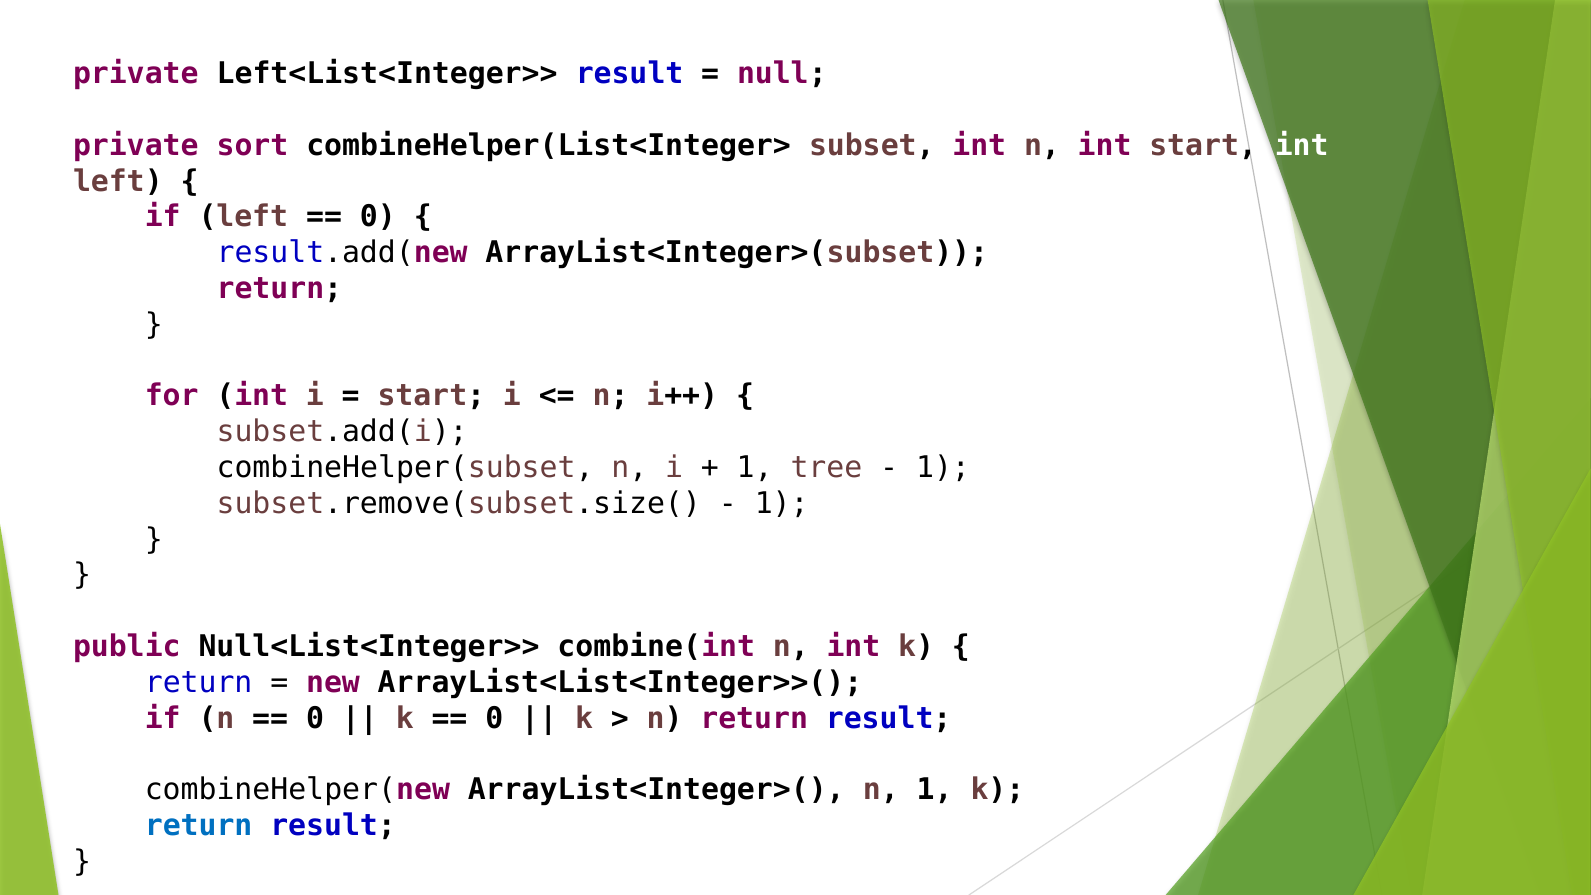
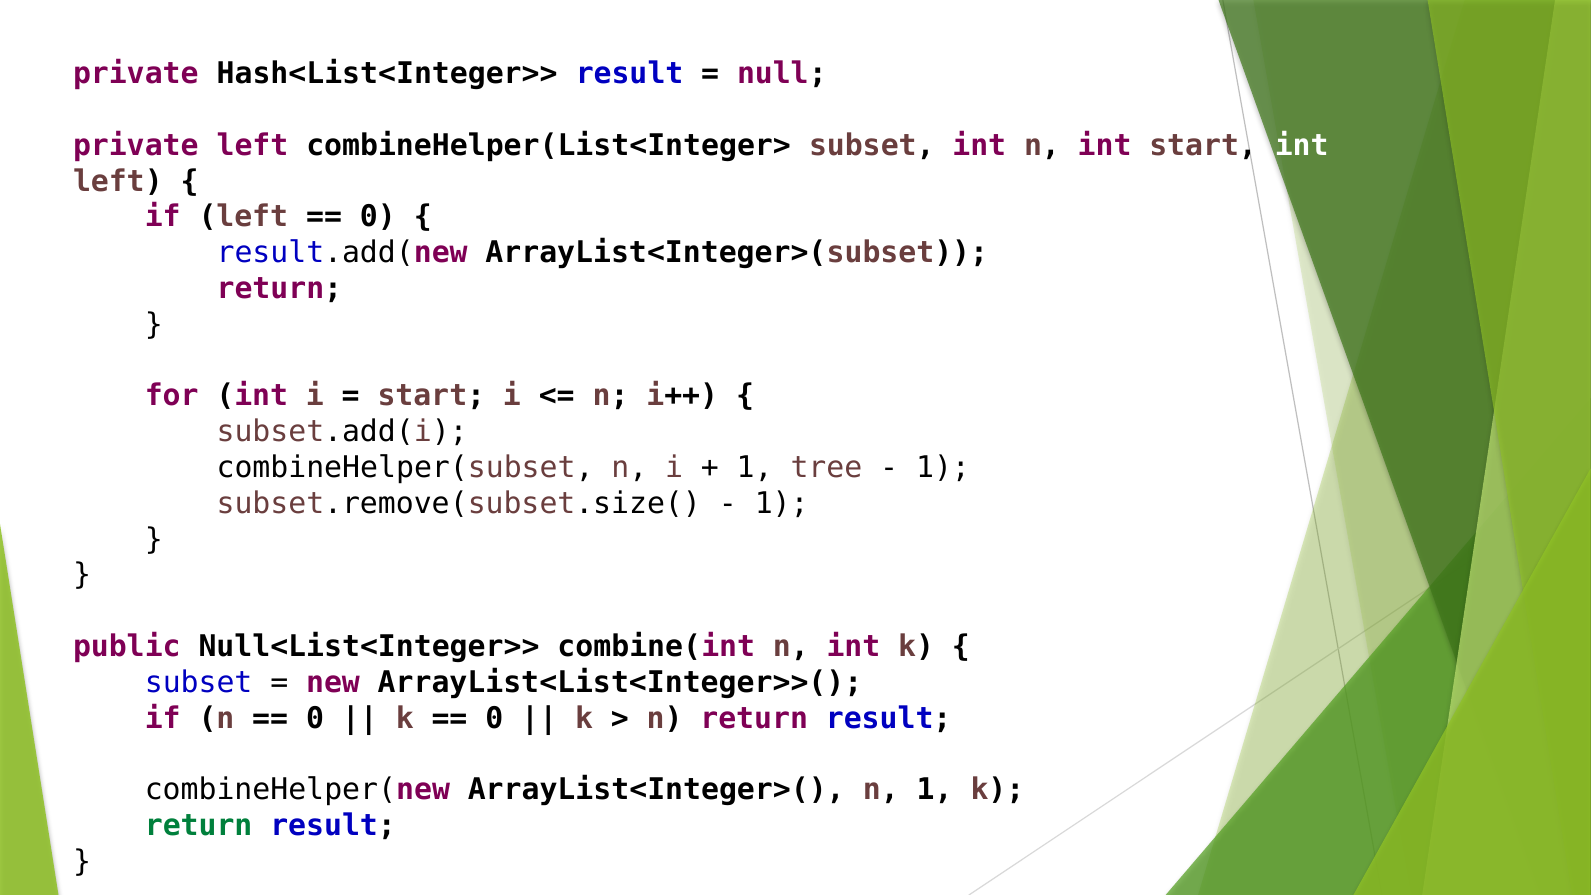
Left<List<Integer>>: Left<List<Integer>> -> Hash<List<Integer>> (387, 74)
private sort: sort -> left (252, 145)
return: return -> subset (199, 682)
return colour: blue -> green (199, 826)
